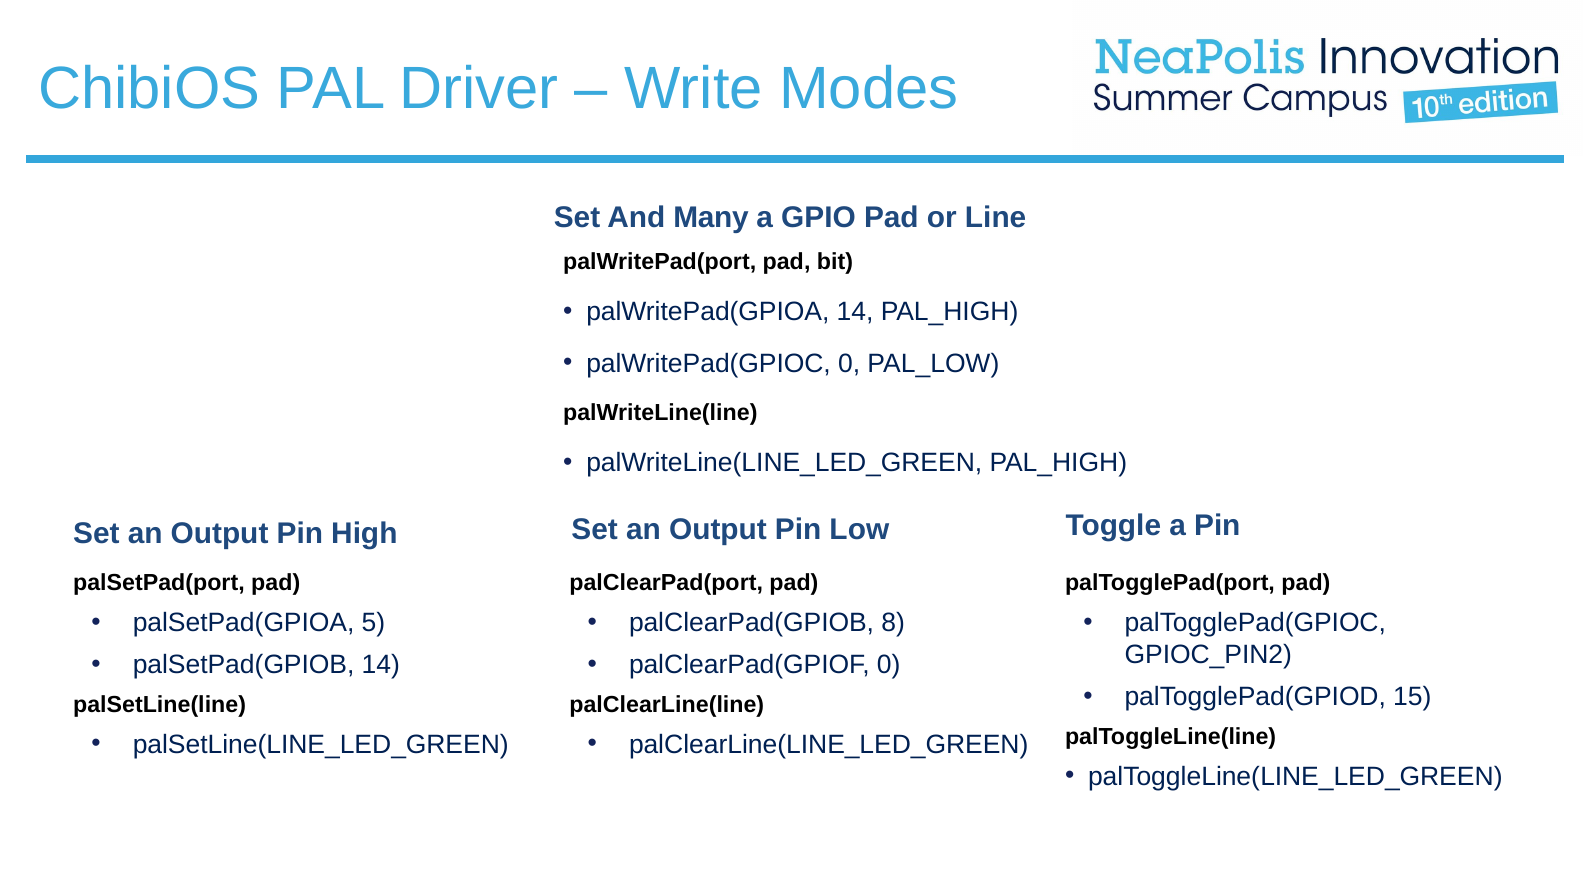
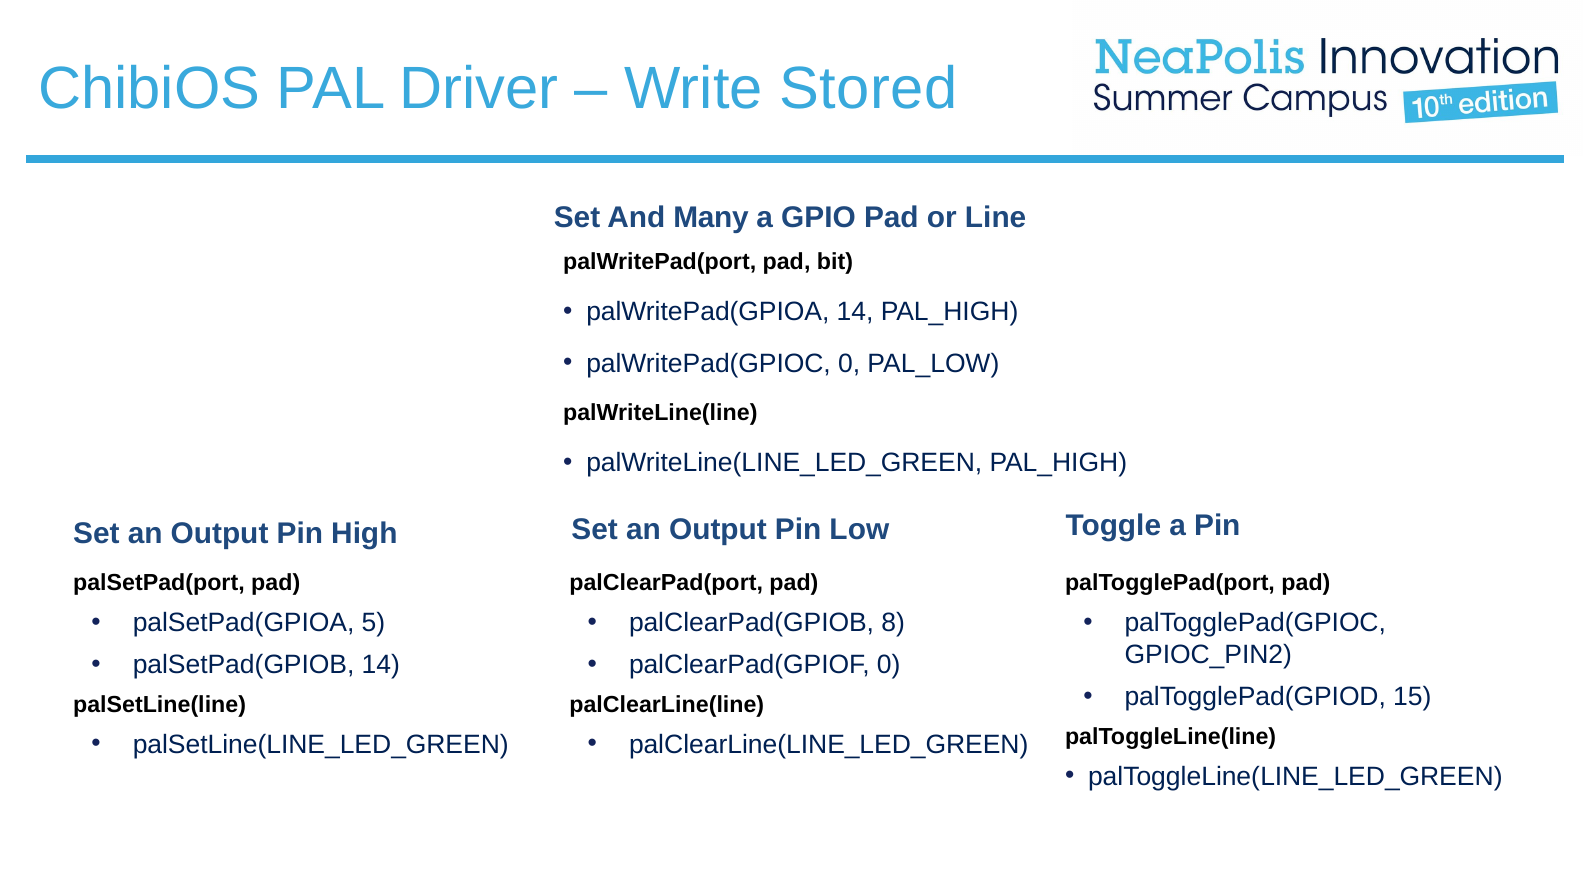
Modes: Modes -> Stored (868, 89)
